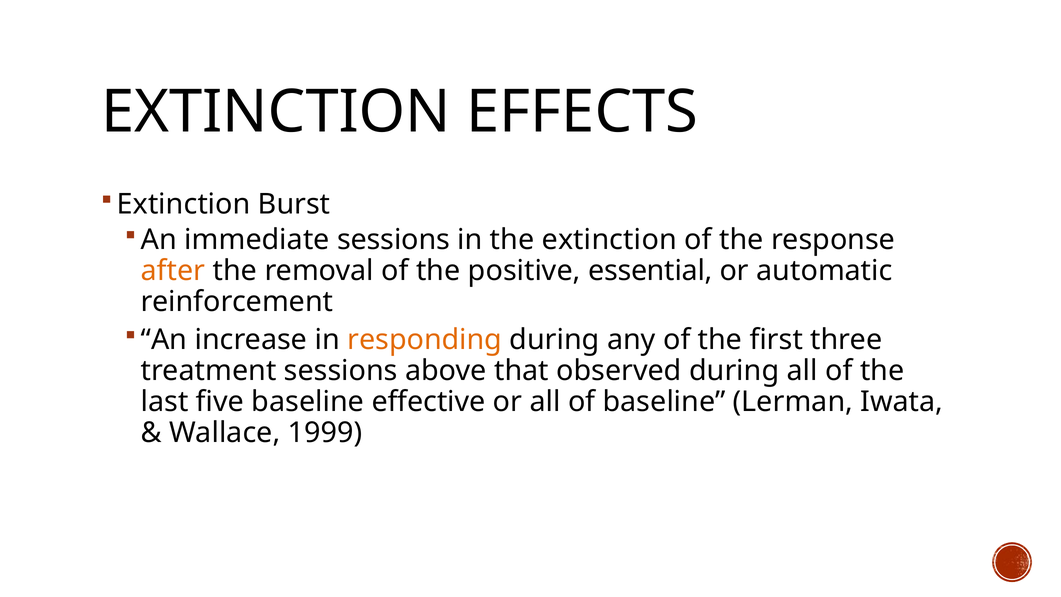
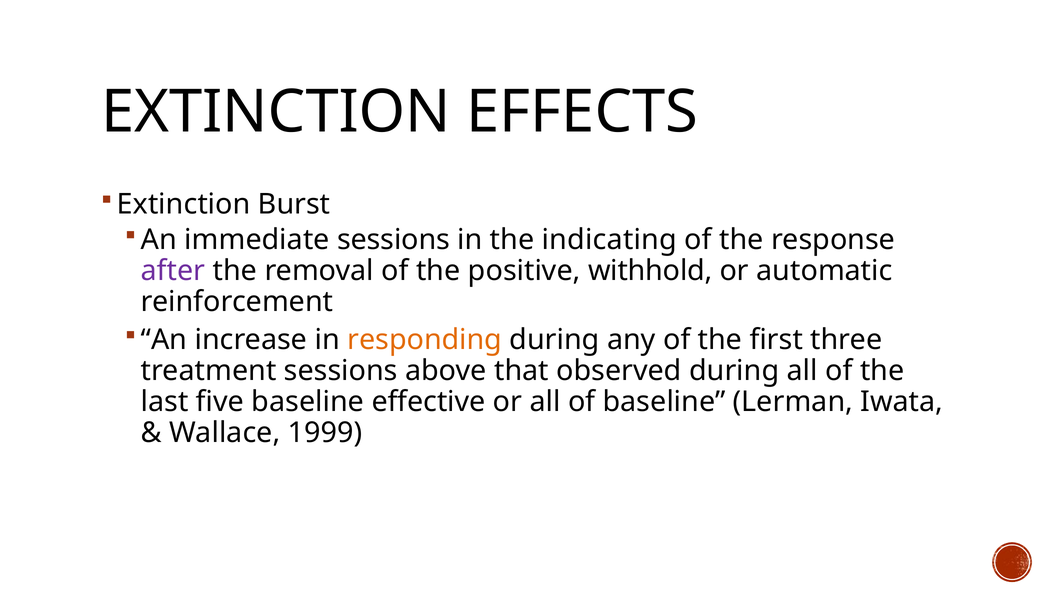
the extinction: extinction -> indicating (609, 240)
after colour: orange -> purple (173, 271)
essential: essential -> withhold (650, 271)
